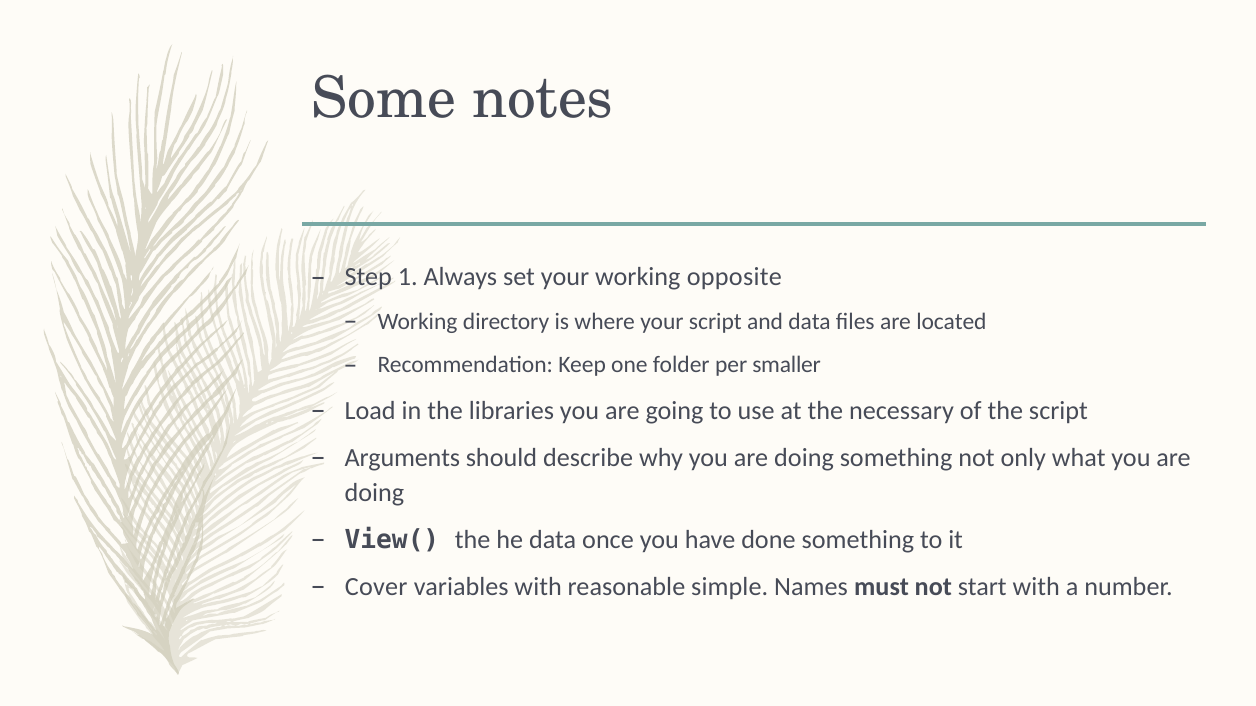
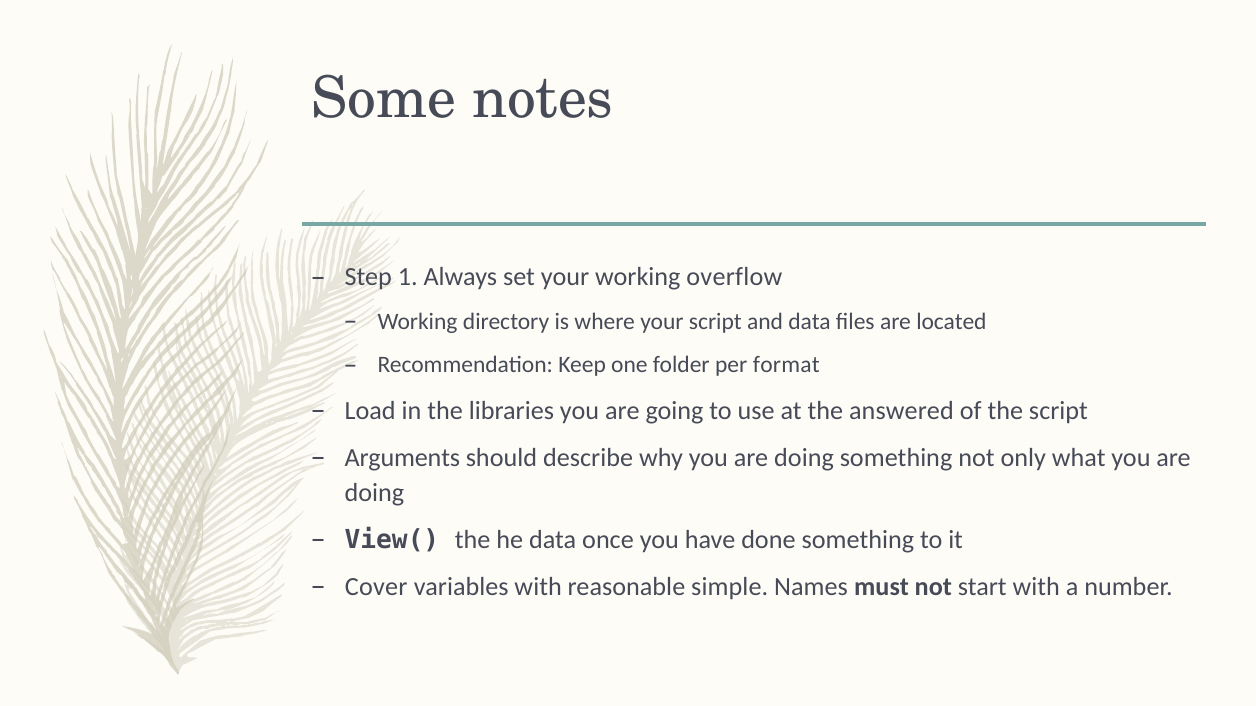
opposite: opposite -> overflow (734, 277)
smaller: smaller -> format (786, 365)
necessary: necessary -> answered (901, 411)
